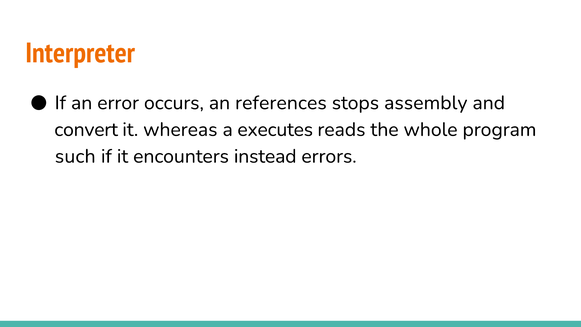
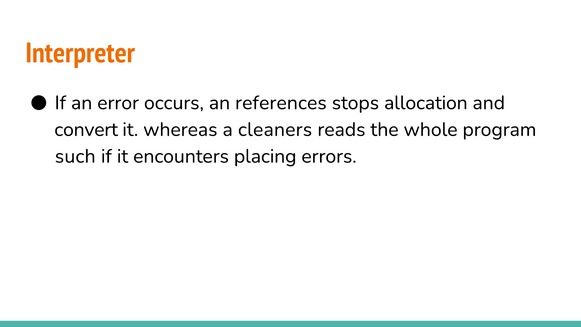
assembly: assembly -> allocation (426, 103)
executes: executes -> cleaners (275, 129)
instead: instead -> placing (265, 156)
